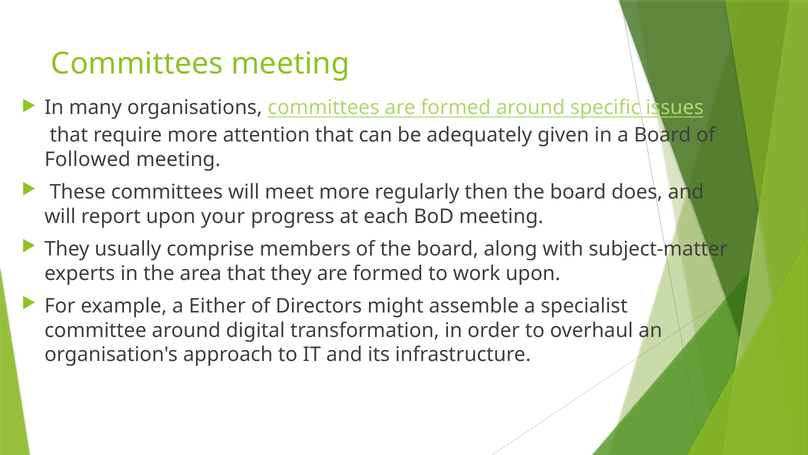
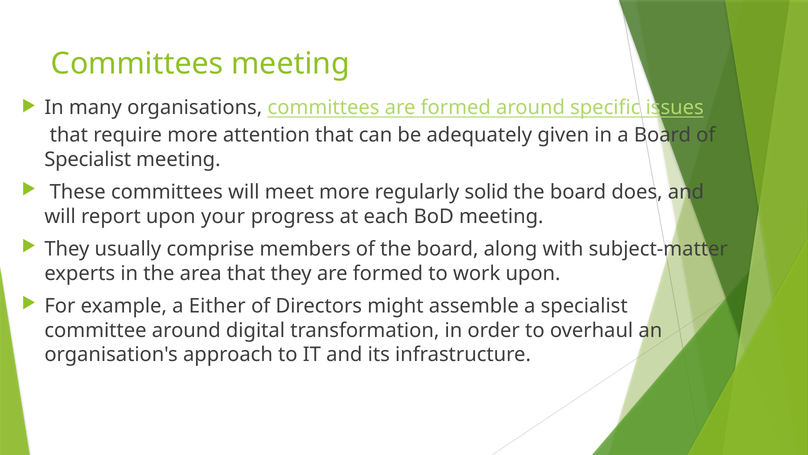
Followed: Followed -> Specialist (88, 159)
then: then -> solid (486, 192)
